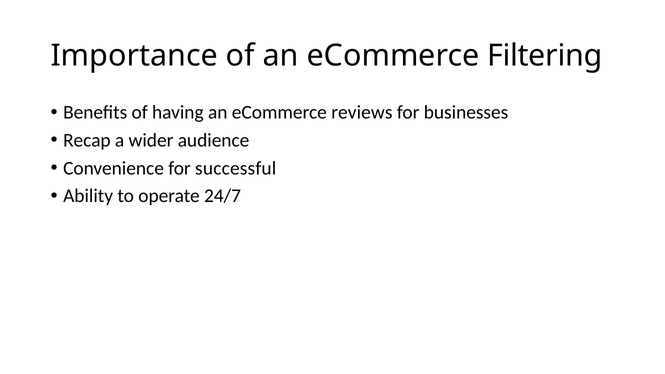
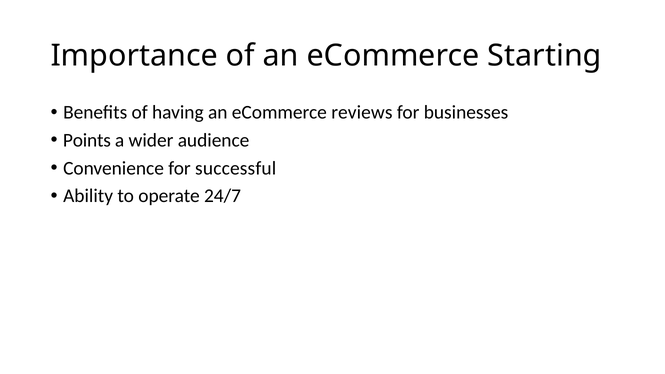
Filtering: Filtering -> Starting (545, 56)
Recap: Recap -> Points (87, 140)
